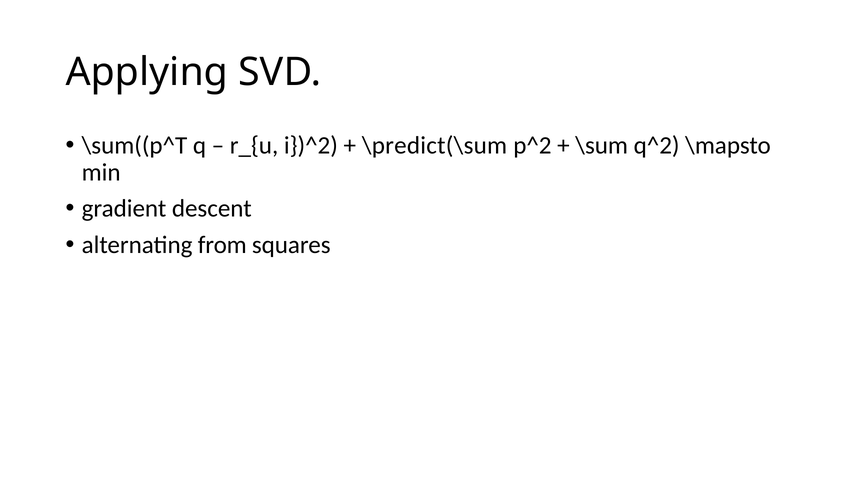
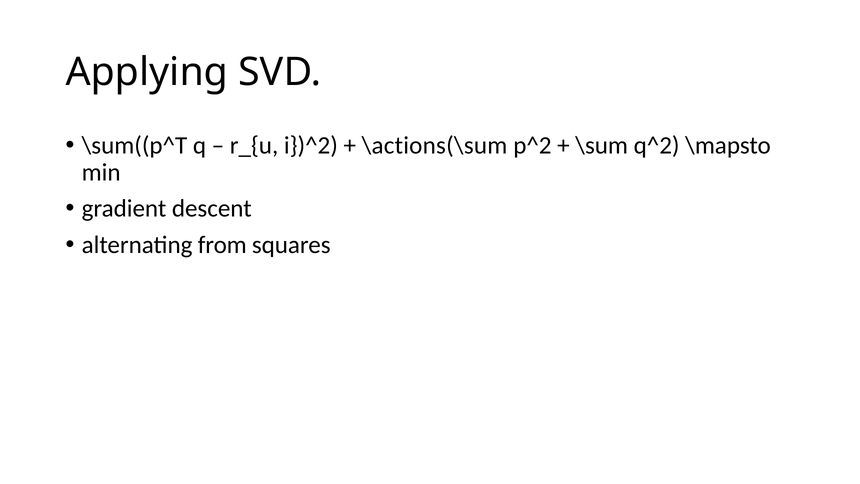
\predict(\sum: \predict(\sum -> \actions(\sum (435, 145)
